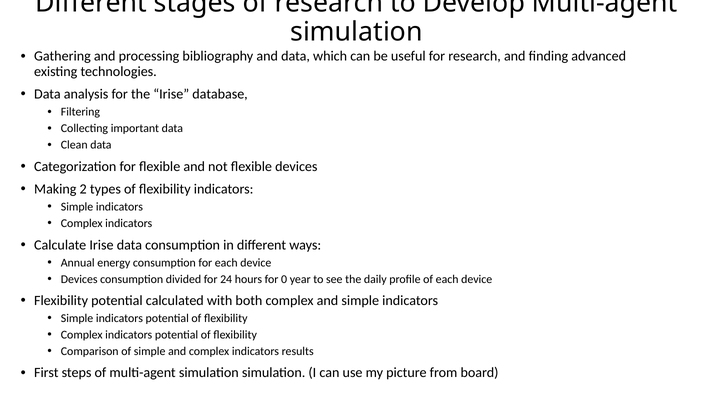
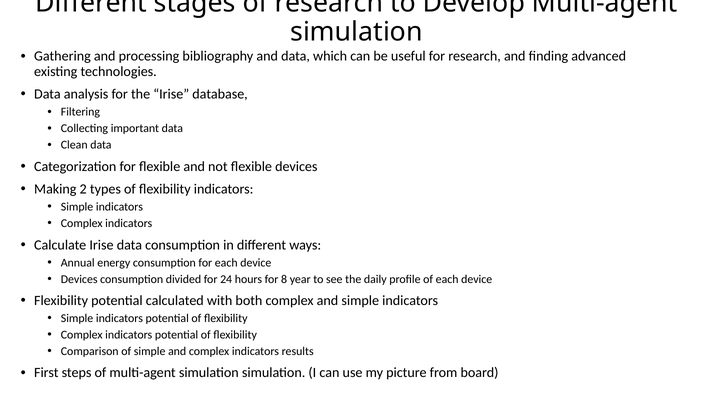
0: 0 -> 8 (284, 279)
